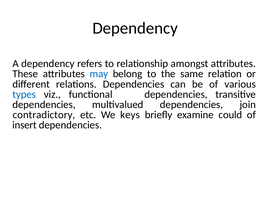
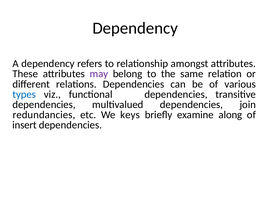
may colour: blue -> purple (99, 74)
contradictory: contradictory -> redundancies (44, 115)
could: could -> along (230, 115)
